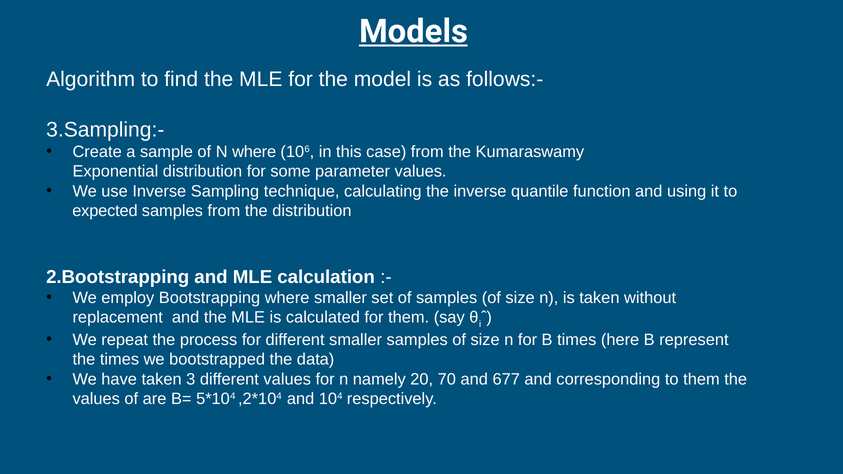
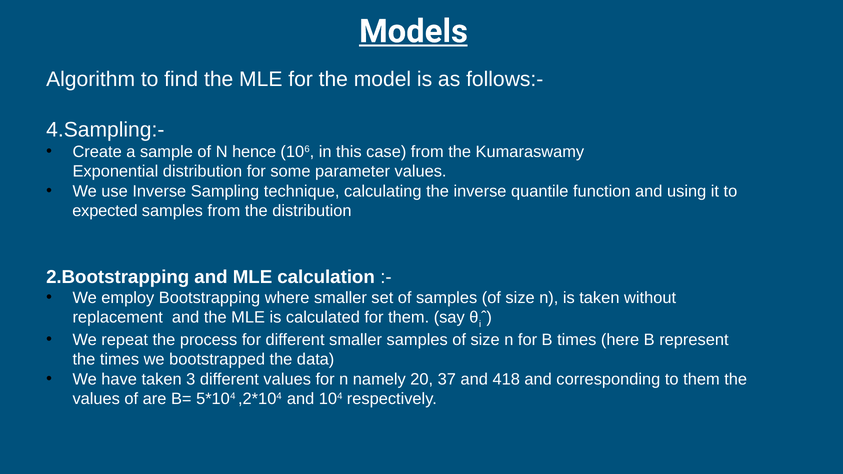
3.Sampling:-: 3.Sampling:- -> 4.Sampling:- (105, 130)
N where: where -> hence (254, 152)
70: 70 -> 37 (447, 379)
677: 677 -> 418 (506, 379)
